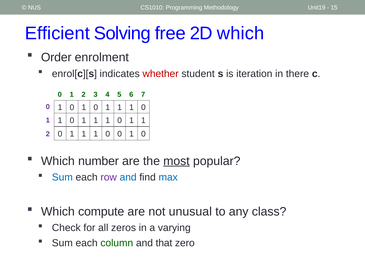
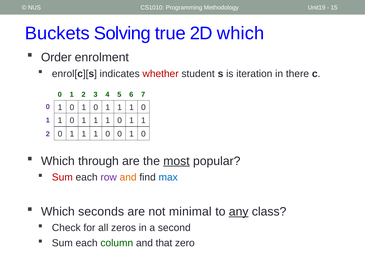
Efficient: Efficient -> Buckets (57, 33)
free: free -> true (170, 33)
number: number -> through (98, 161)
Sum colour: blue -> red (62, 177)
and colour: blue -> orange (128, 177)
compute: compute -> seconds (101, 211)
unusual: unusual -> minimal (190, 211)
any underline: none -> present (239, 211)
varying: varying -> second (174, 228)
